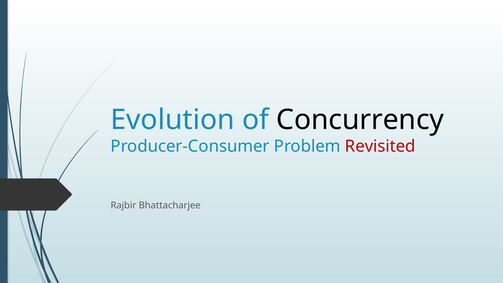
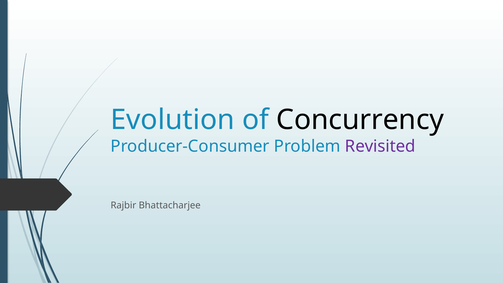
Revisited colour: red -> purple (380, 146)
